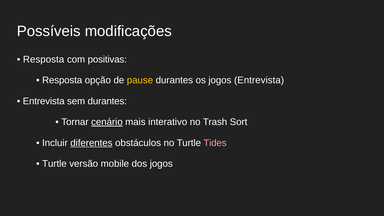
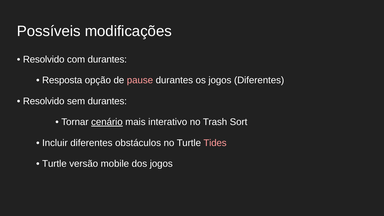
Resposta: Resposta -> Resolvido (44, 59)
com positivas: positivas -> durantes (107, 59)
pause colour: yellow -> pink (140, 80)
jogos Entrevista: Entrevista -> Diferentes (259, 80)
Entrevista: Entrevista -> Resolvido (44, 101)
diferentes underline: present -> none (91, 143)
